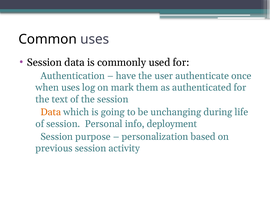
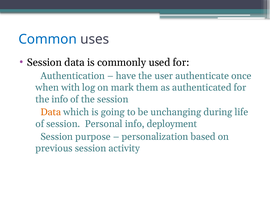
Common colour: black -> blue (48, 39)
when uses: uses -> with (71, 87)
the text: text -> info (60, 99)
